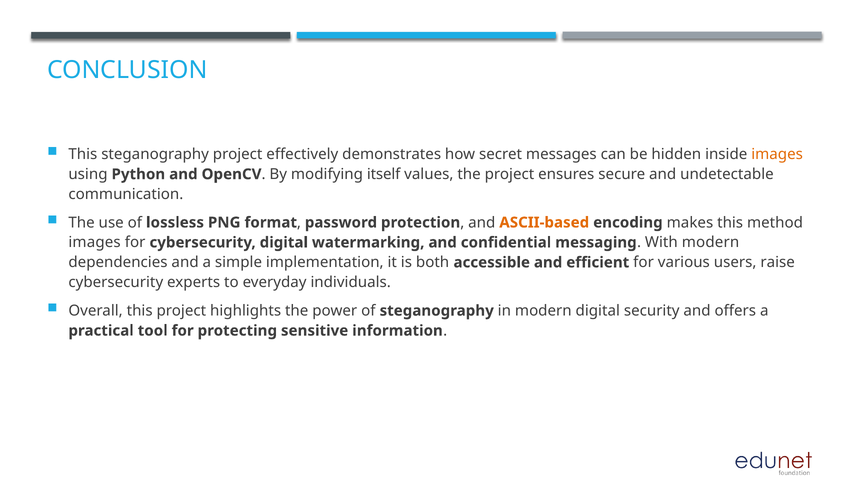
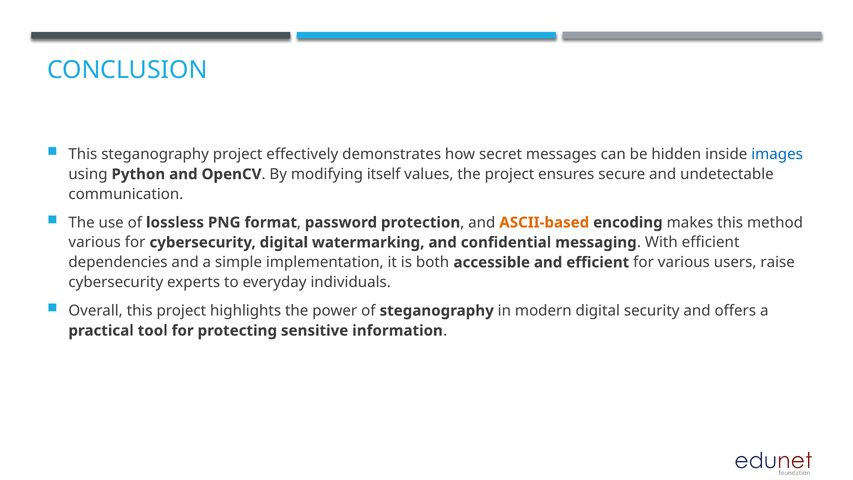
images colour: orange -> blue (777, 154)
images: images -> various (95, 242)
With modern: modern -> efficient (711, 242)
